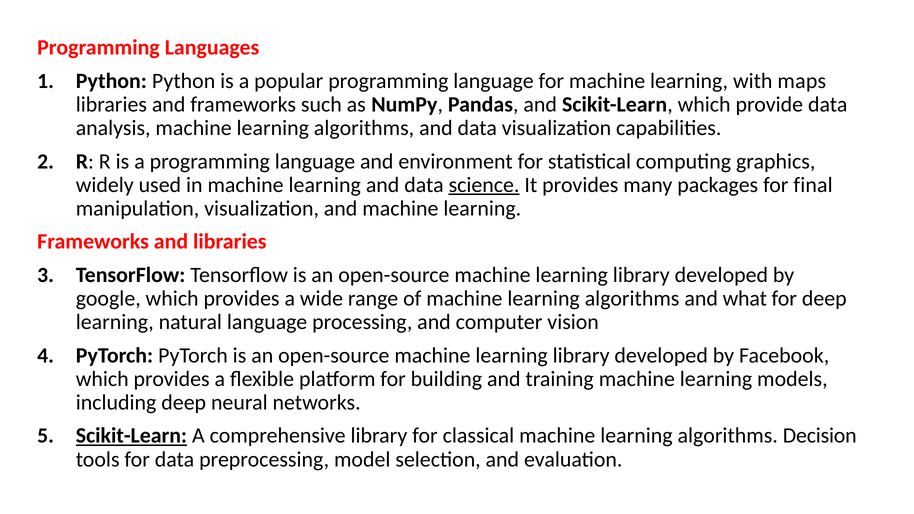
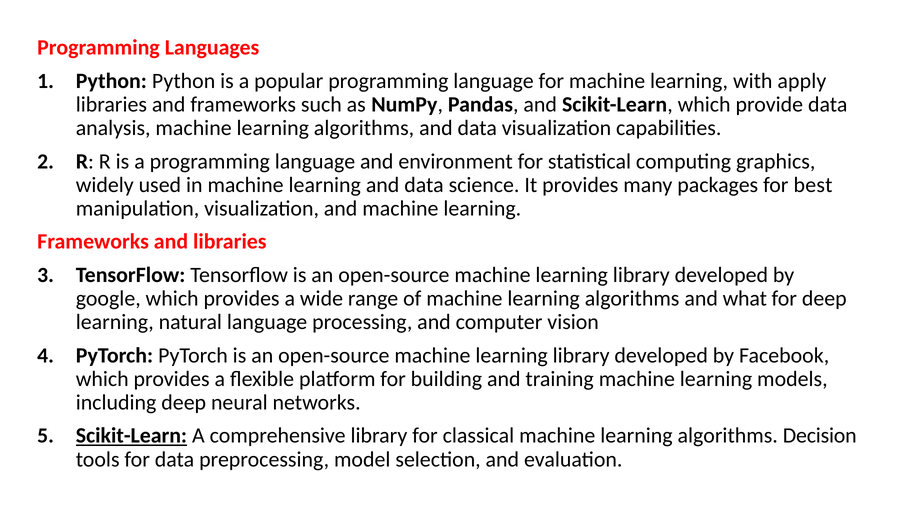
maps: maps -> apply (802, 81)
science underline: present -> none (484, 185)
final: final -> best (813, 185)
